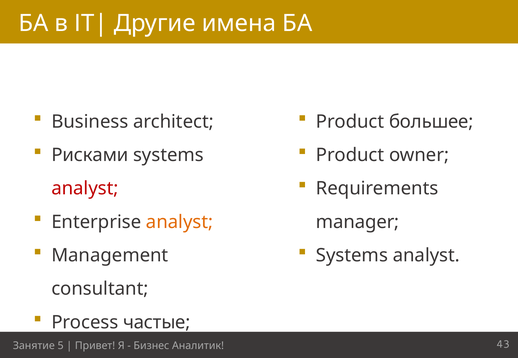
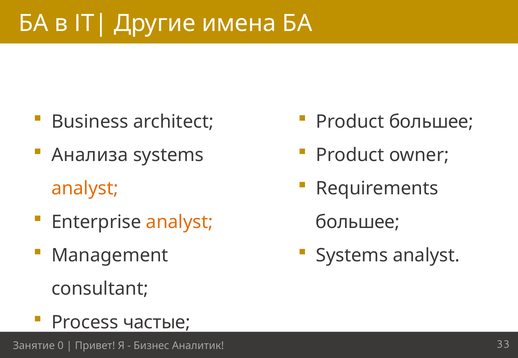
Рисками: Рисками -> Анализа (90, 155)
analyst colour: red -> orange (85, 189)
manager: manager -> большее (358, 222)
5: 5 -> 0 (61, 346)
43: 43 -> 33 (503, 345)
